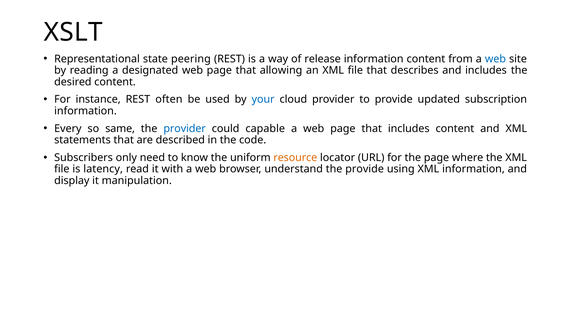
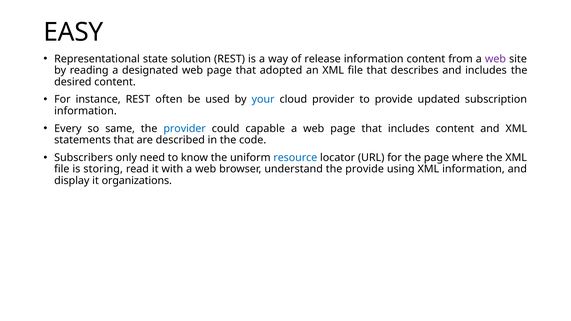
XSLT: XSLT -> EASY (73, 32)
peering: peering -> solution (191, 59)
web colour: blue -> purple (495, 59)
allowing: allowing -> adopted (281, 70)
resource colour: orange -> blue (295, 158)
latency: latency -> storing (103, 169)
manipulation: manipulation -> organizations (137, 181)
